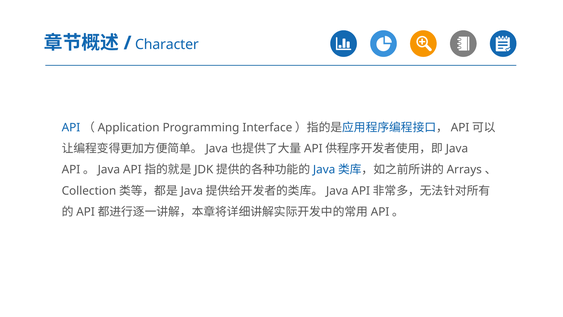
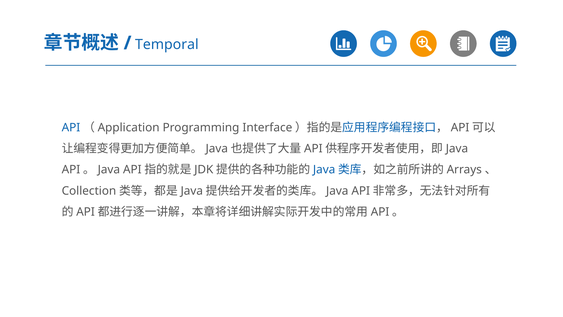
Character: Character -> Temporal (167, 45)
